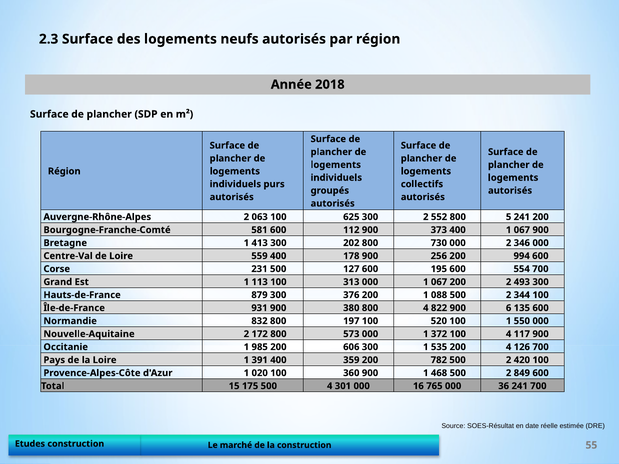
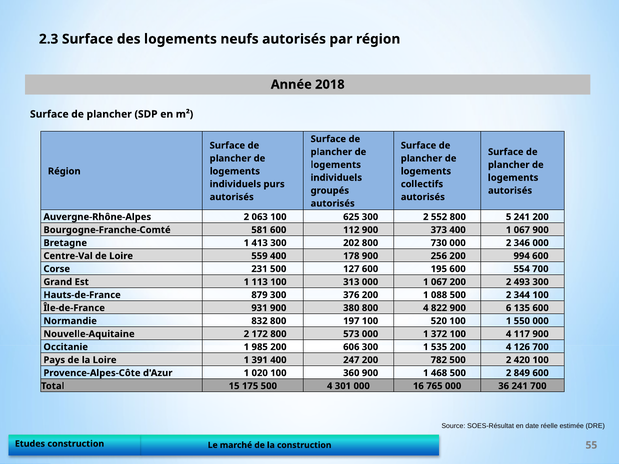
359: 359 -> 247 (351, 360)
